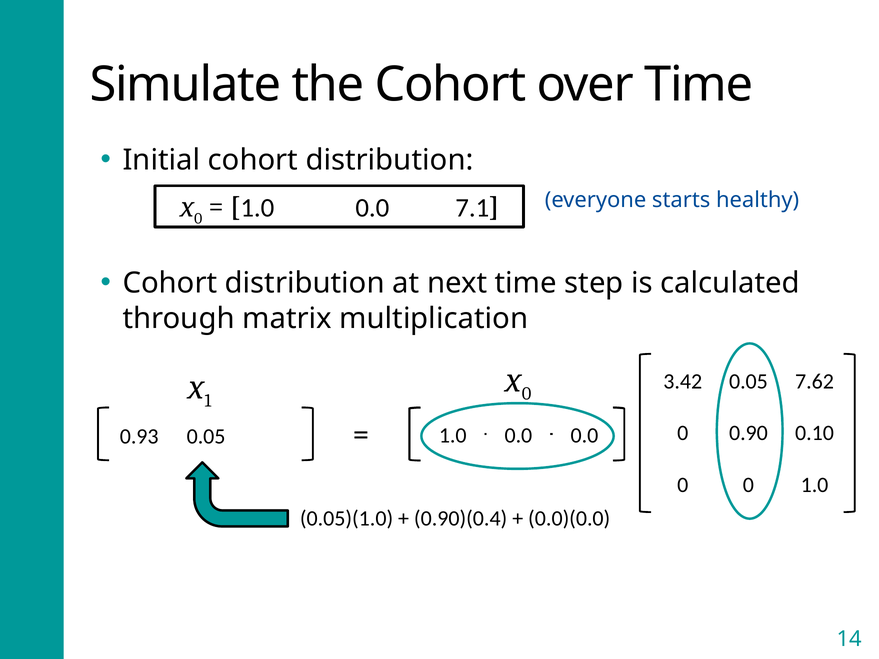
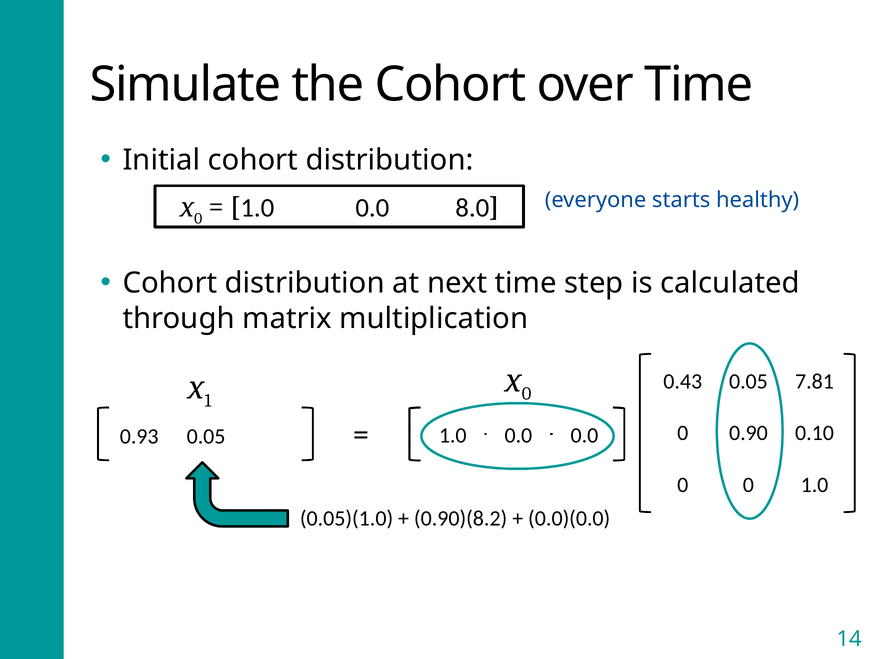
7.1: 7.1 -> 8.0 (472, 208)
3.42: 3.42 -> 0.43 (683, 382)
7.62: 7.62 -> 7.81 (815, 382)
0.90)(0.4: 0.90)(0.4 -> 0.90)(8.2 (461, 519)
